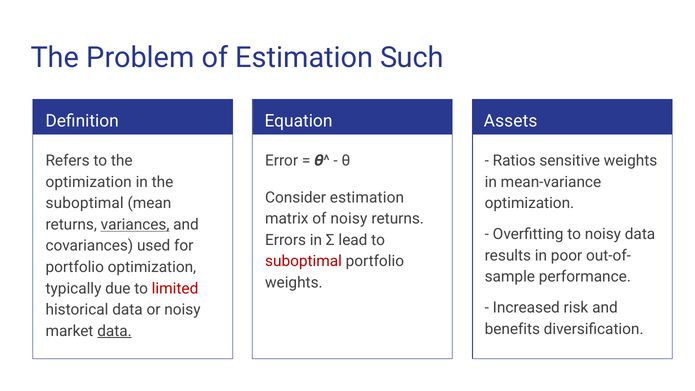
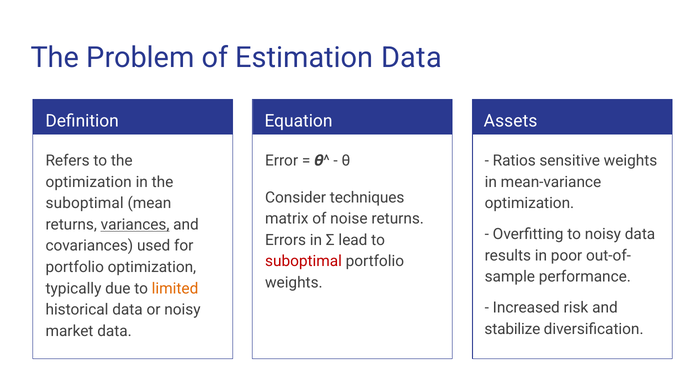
Estimation Such: Such -> Data (411, 58)
Consider estimation: estimation -> techniques (367, 197)
of noisy: noisy -> noise (349, 219)
limited colour: red -> orange (175, 288)
benefits: benefits -> stabilize (512, 329)
data underline: present -> none (115, 331)
